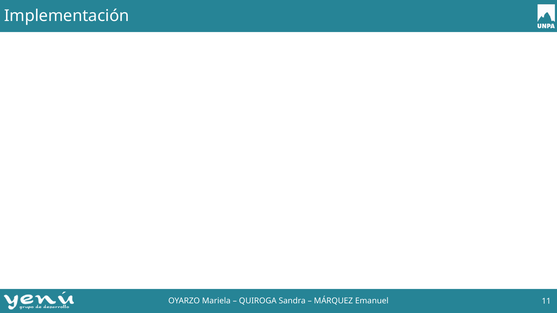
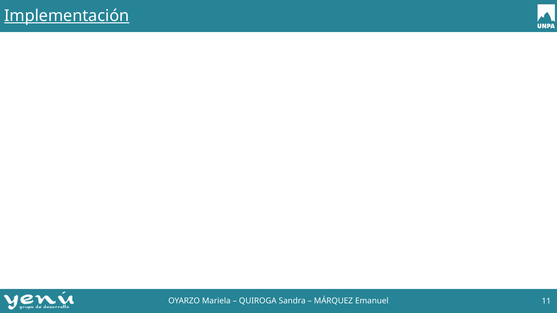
Implementación underline: none -> present (67, 16)
